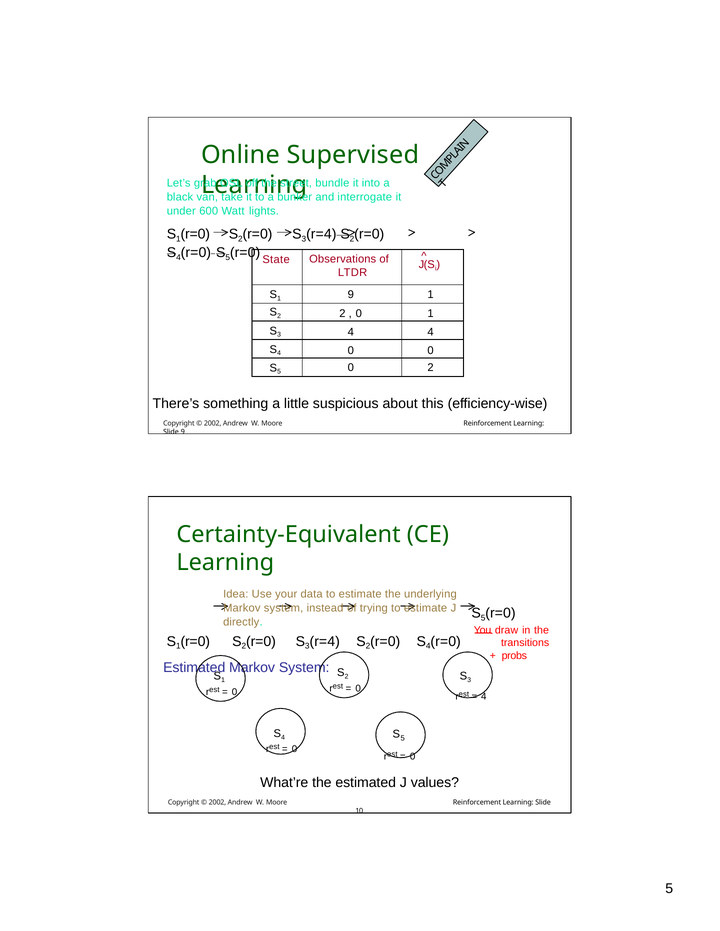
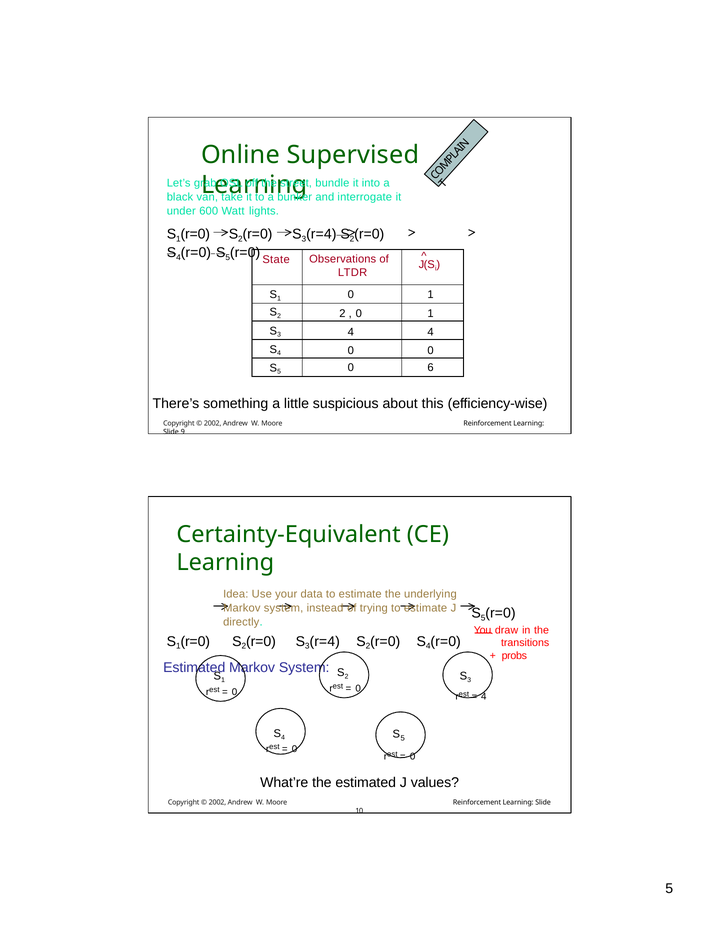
1 9: 9 -> 0 (351, 295)
0 2: 2 -> 6 (431, 368)
